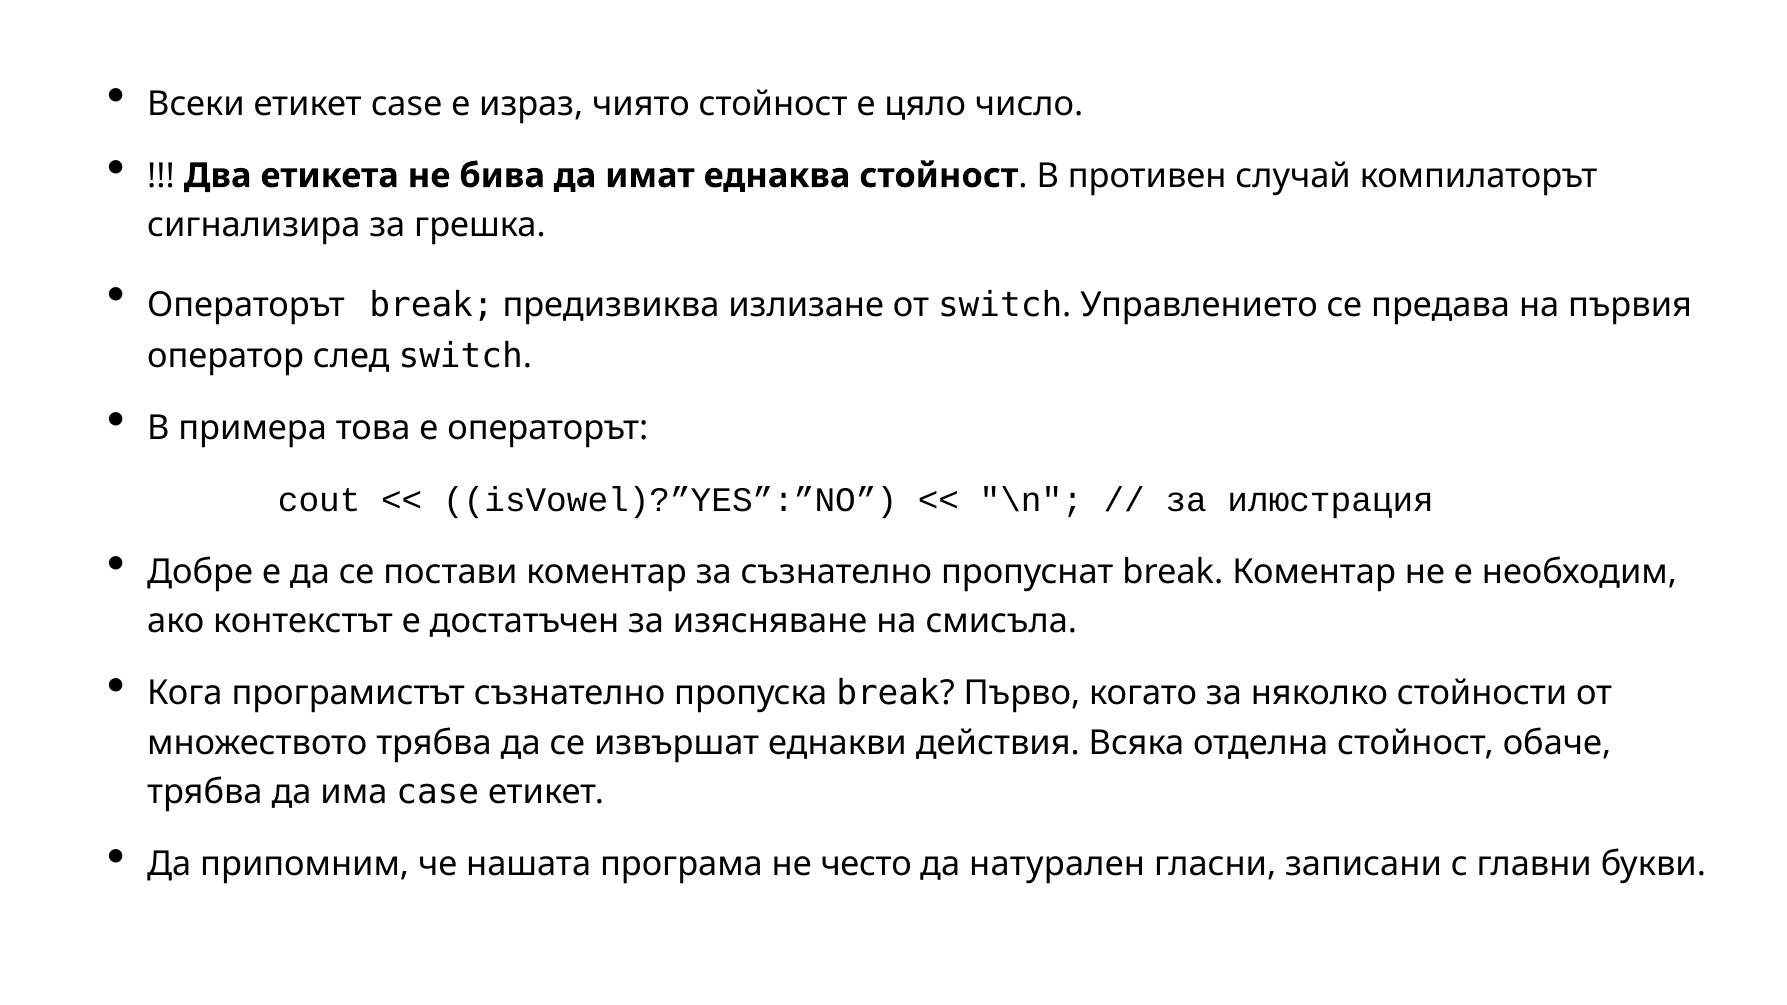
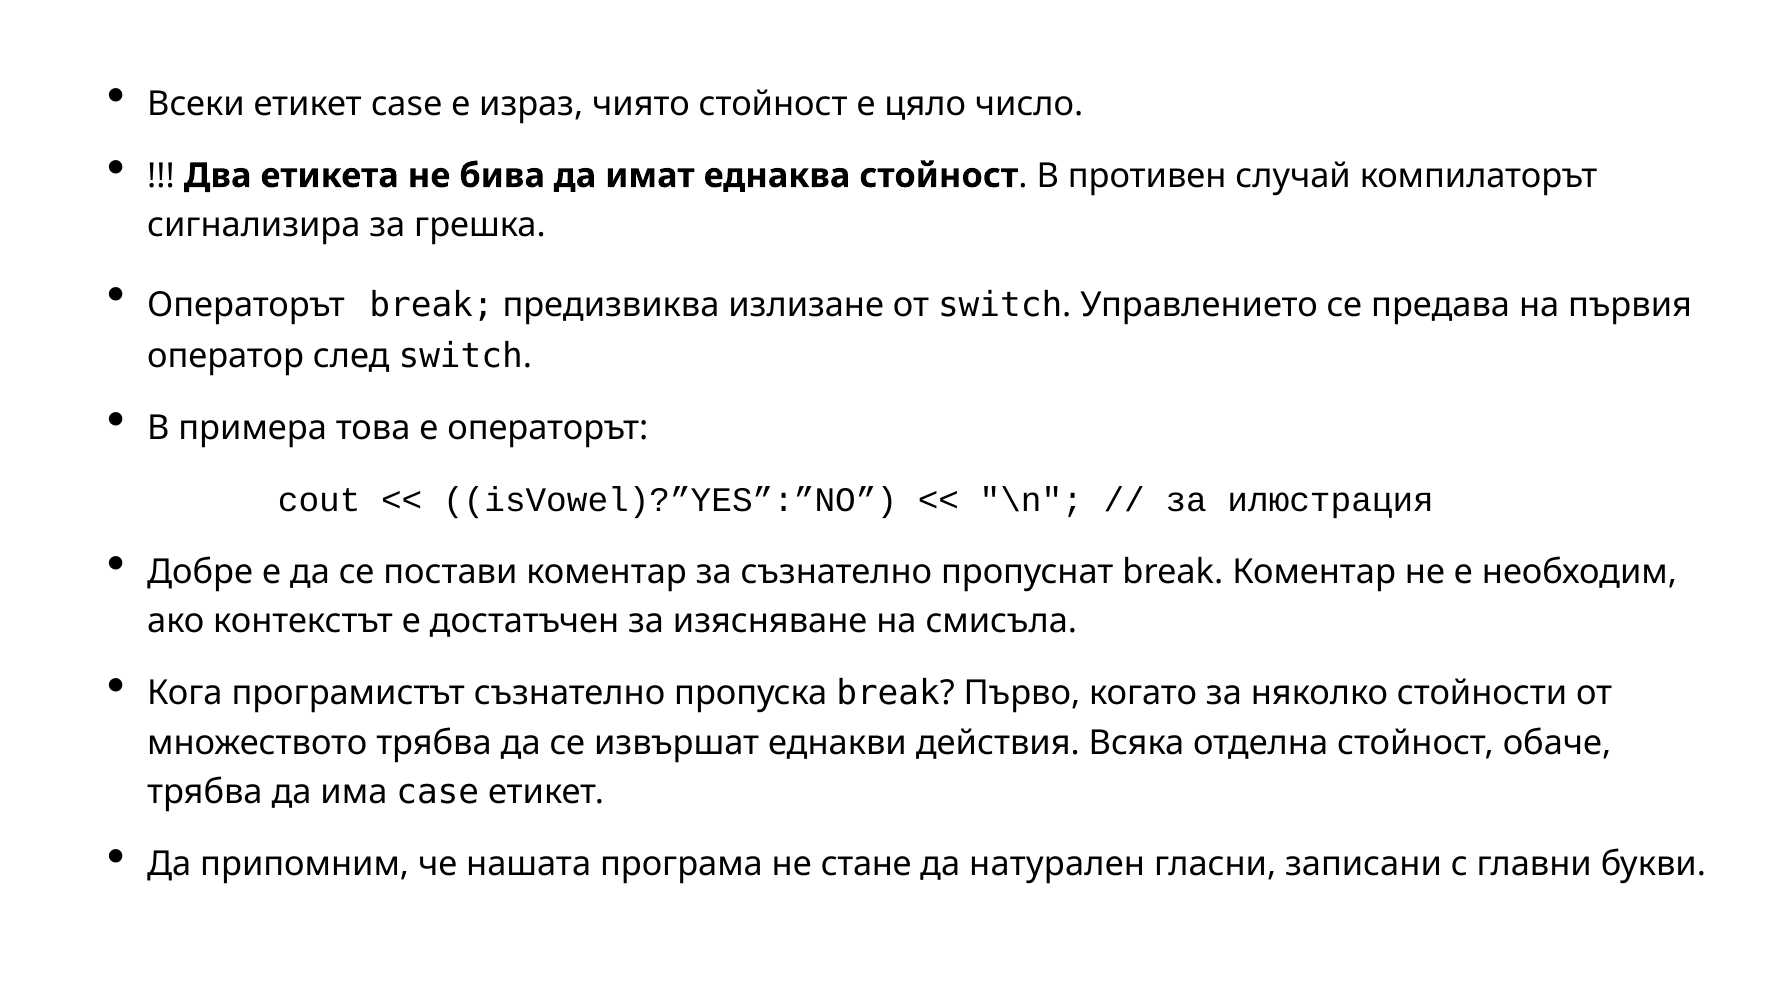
често: често -> стане (866, 865)
